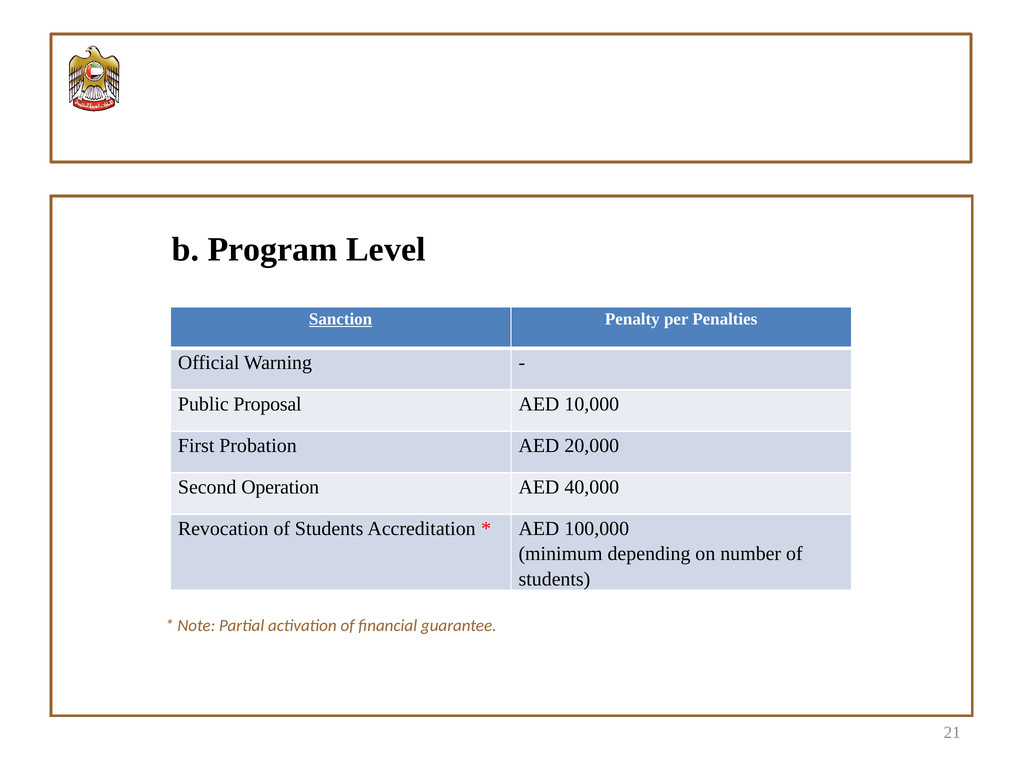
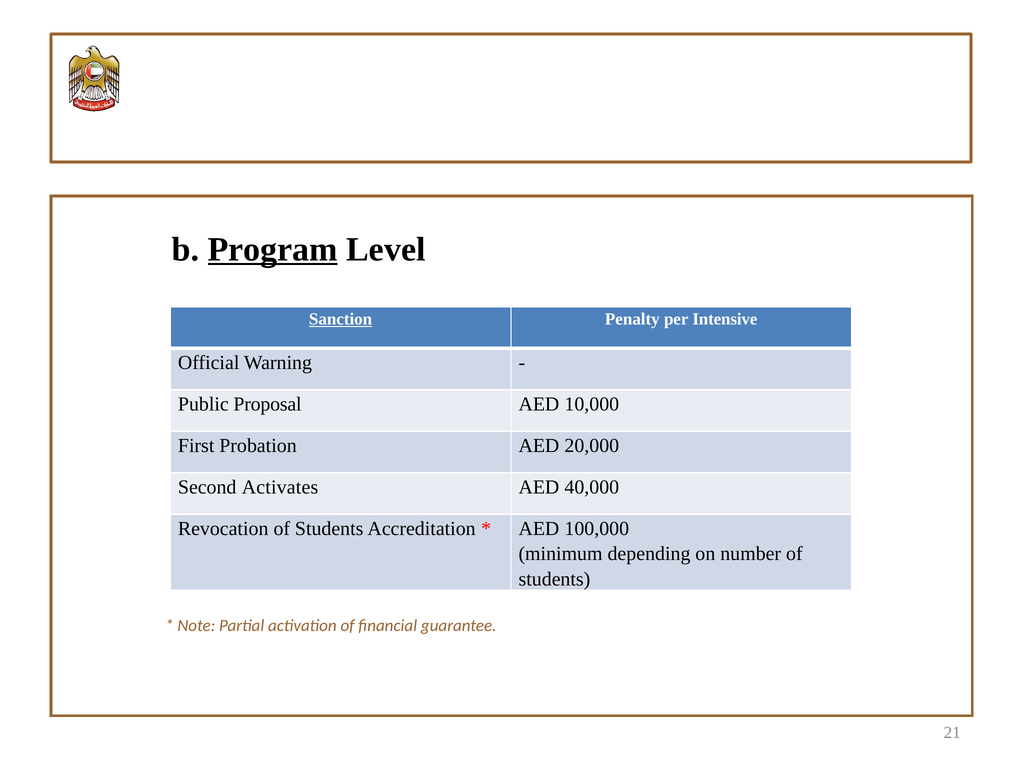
Program underline: none -> present (273, 249)
Penalties: Penalties -> Intensive (725, 319)
Operation: Operation -> Activates (280, 487)
